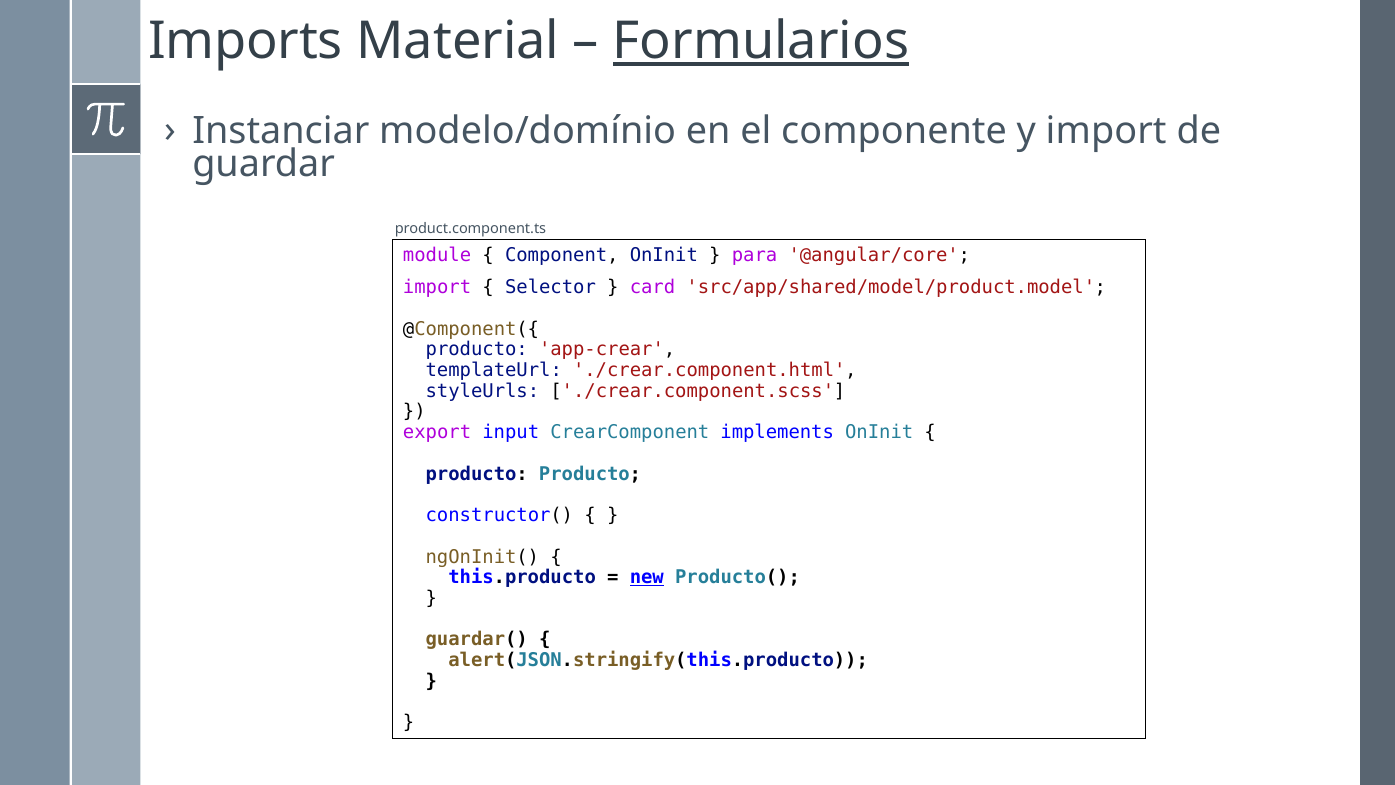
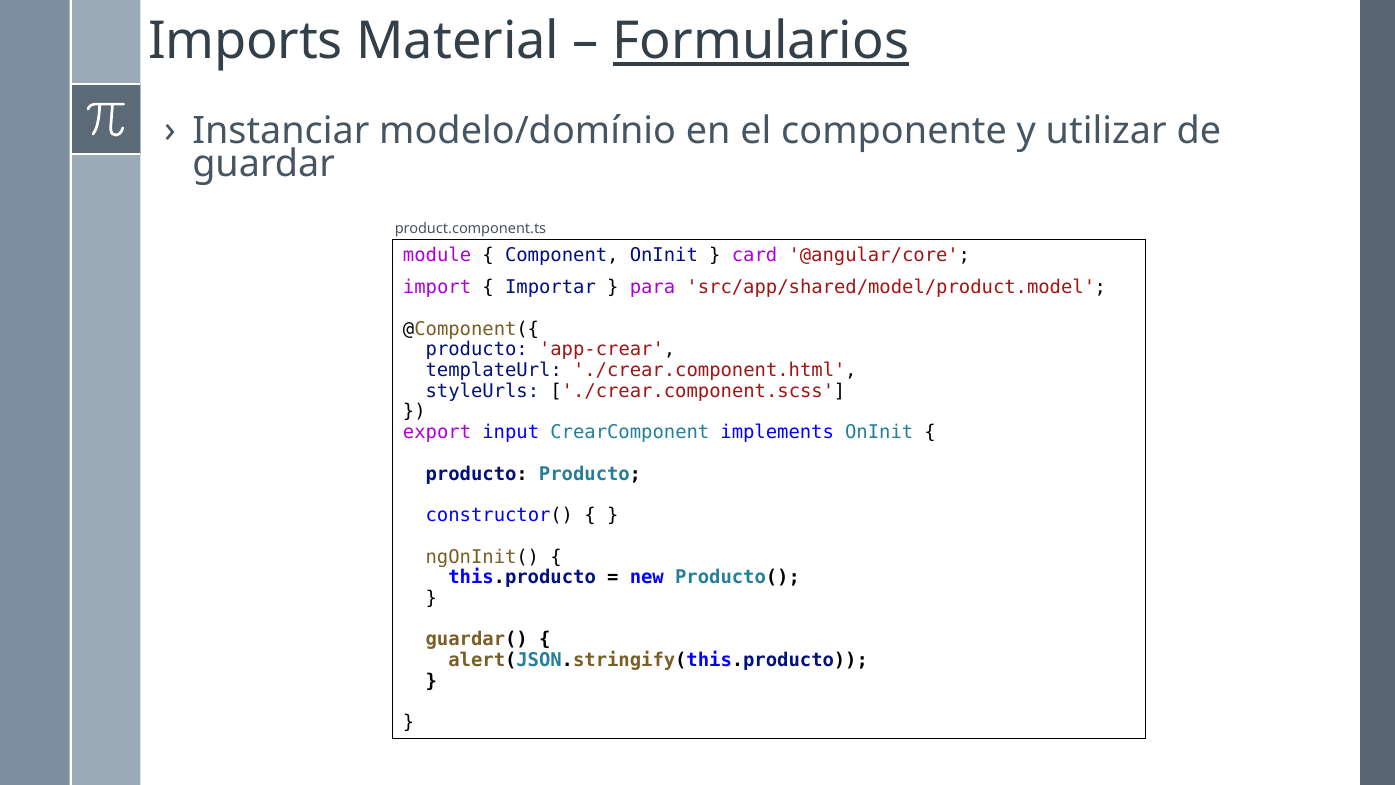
y import: import -> utilizar (1106, 131)
para: para -> card (755, 255)
Selector: Selector -> Importar (550, 287)
card: card -> para (653, 287)
new underline: present -> none (647, 577)
